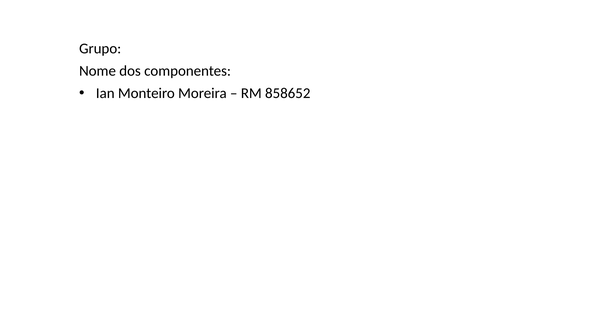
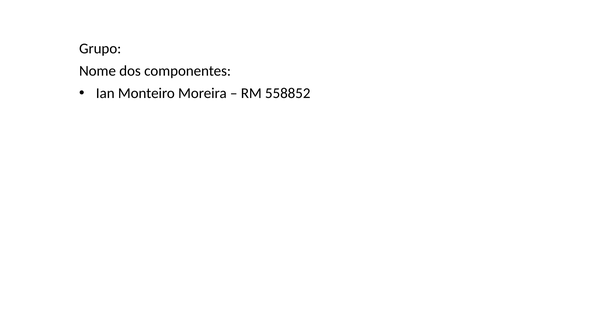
858652: 858652 -> 558852 (288, 93)
